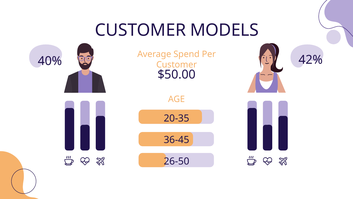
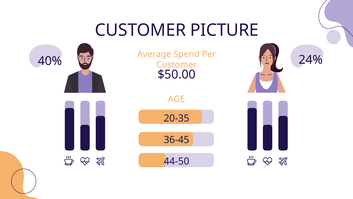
MODELS: MODELS -> PICTURE (224, 30)
42%: 42% -> 24% (311, 60)
26-50: 26-50 -> 44-50 (177, 161)
